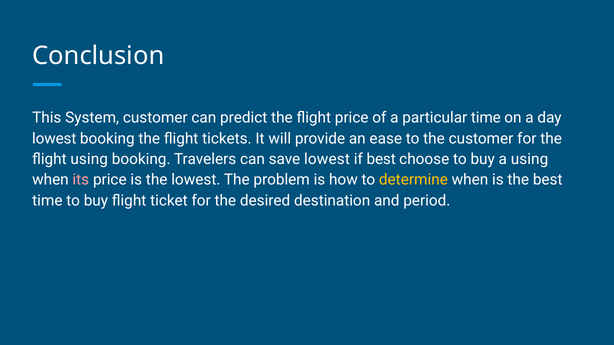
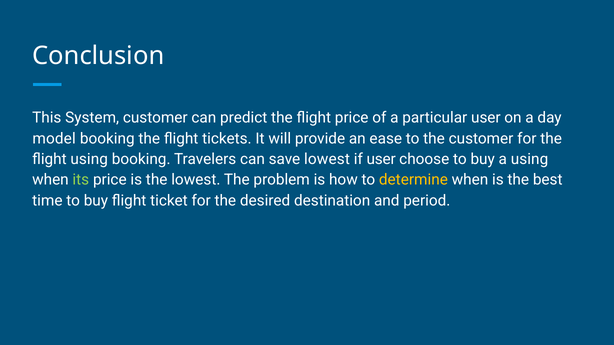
particular time: time -> user (486, 118)
lowest: lowest -> model (54, 139)
if best: best -> user (381, 159)
its colour: pink -> light green (81, 180)
